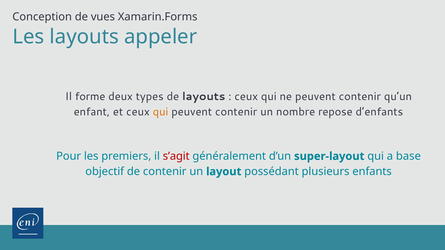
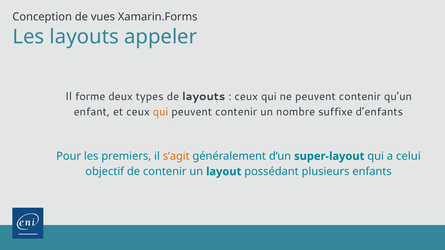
repose: repose -> suffixe (335, 112)
s’agit colour: red -> orange (176, 156)
base: base -> celui (408, 156)
